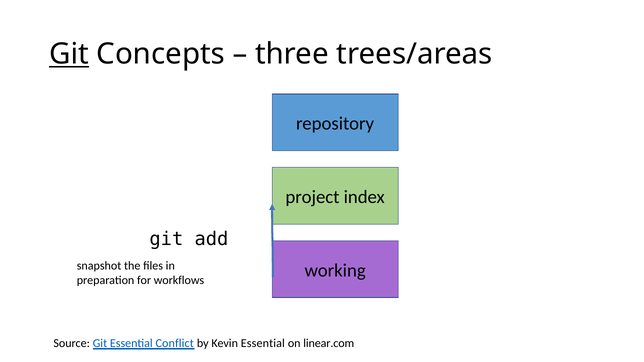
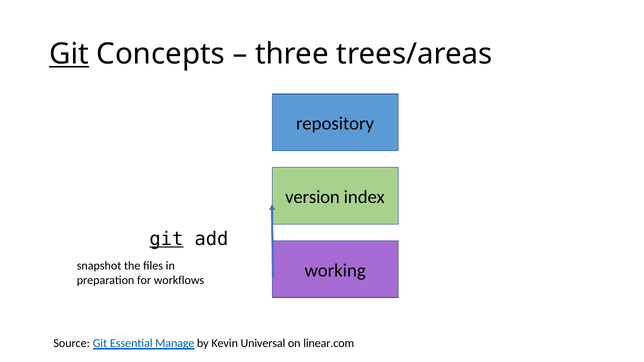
project: project -> version (313, 197)
git underline: none -> present (166, 239)
Conflict: Conflict -> Manage (175, 344)
Kevin Essential: Essential -> Universal (263, 344)
